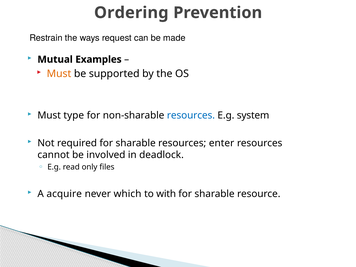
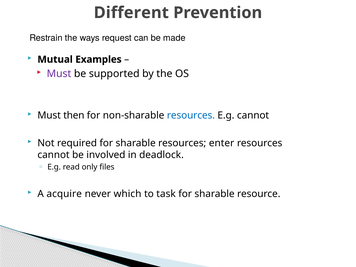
Ordering: Ordering -> Different (131, 13)
Must colour: orange -> purple (59, 74)
type: type -> then (74, 115)
E.g system: system -> cannot (253, 115)
with: with -> task (166, 194)
